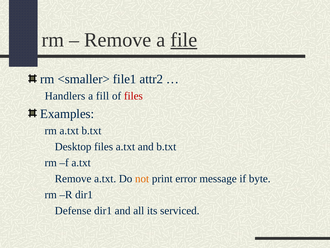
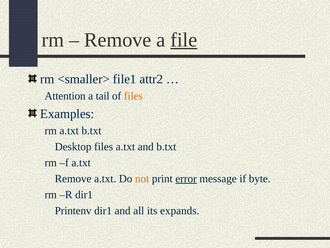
Handlers: Handlers -> Attention (65, 96)
fill: fill -> tail (103, 96)
files colour: red -> orange (133, 96)
error underline: none -> present (186, 178)
Defense: Defense -> Printenv (73, 210)
serviced: serviced -> expands (180, 210)
